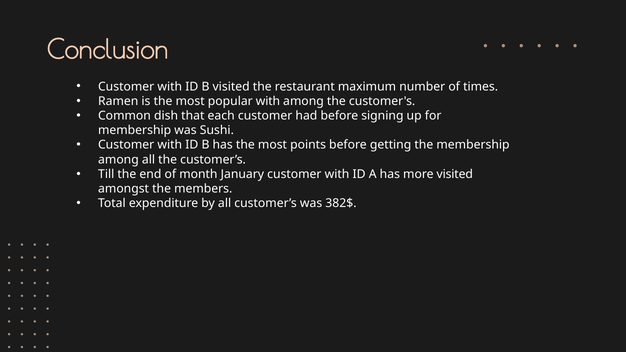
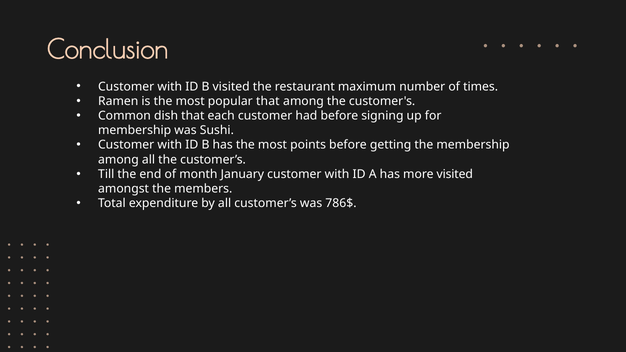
popular with: with -> that (268, 101)
382$: 382$ -> 786$ (341, 203)
